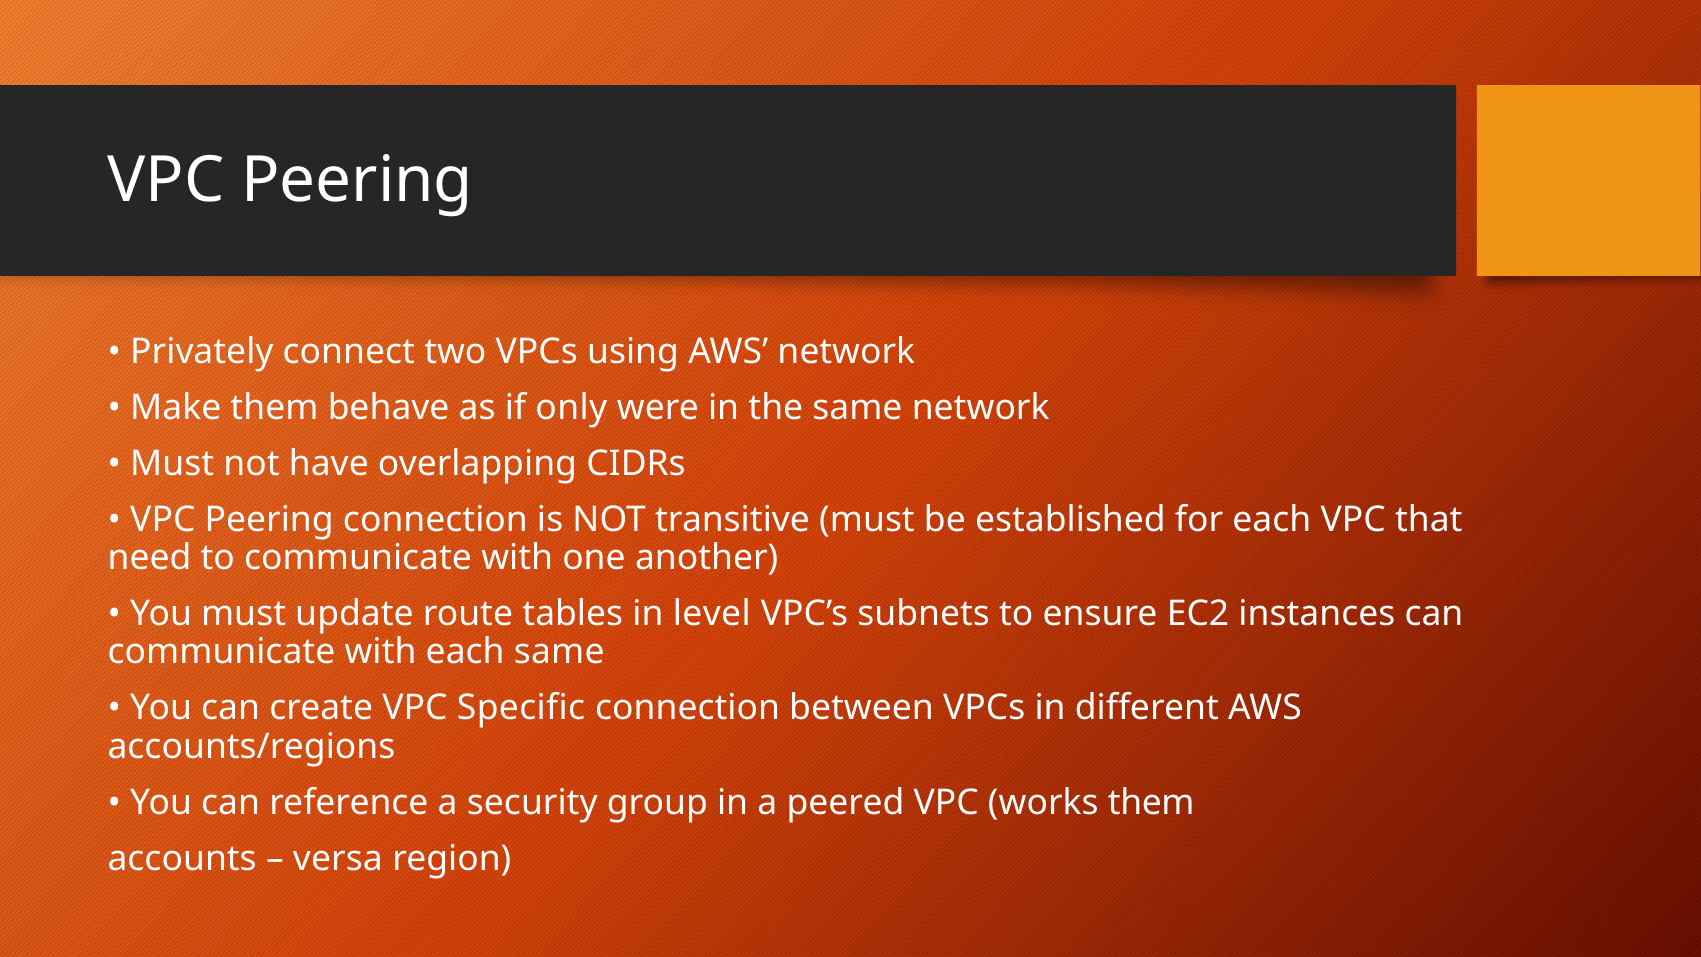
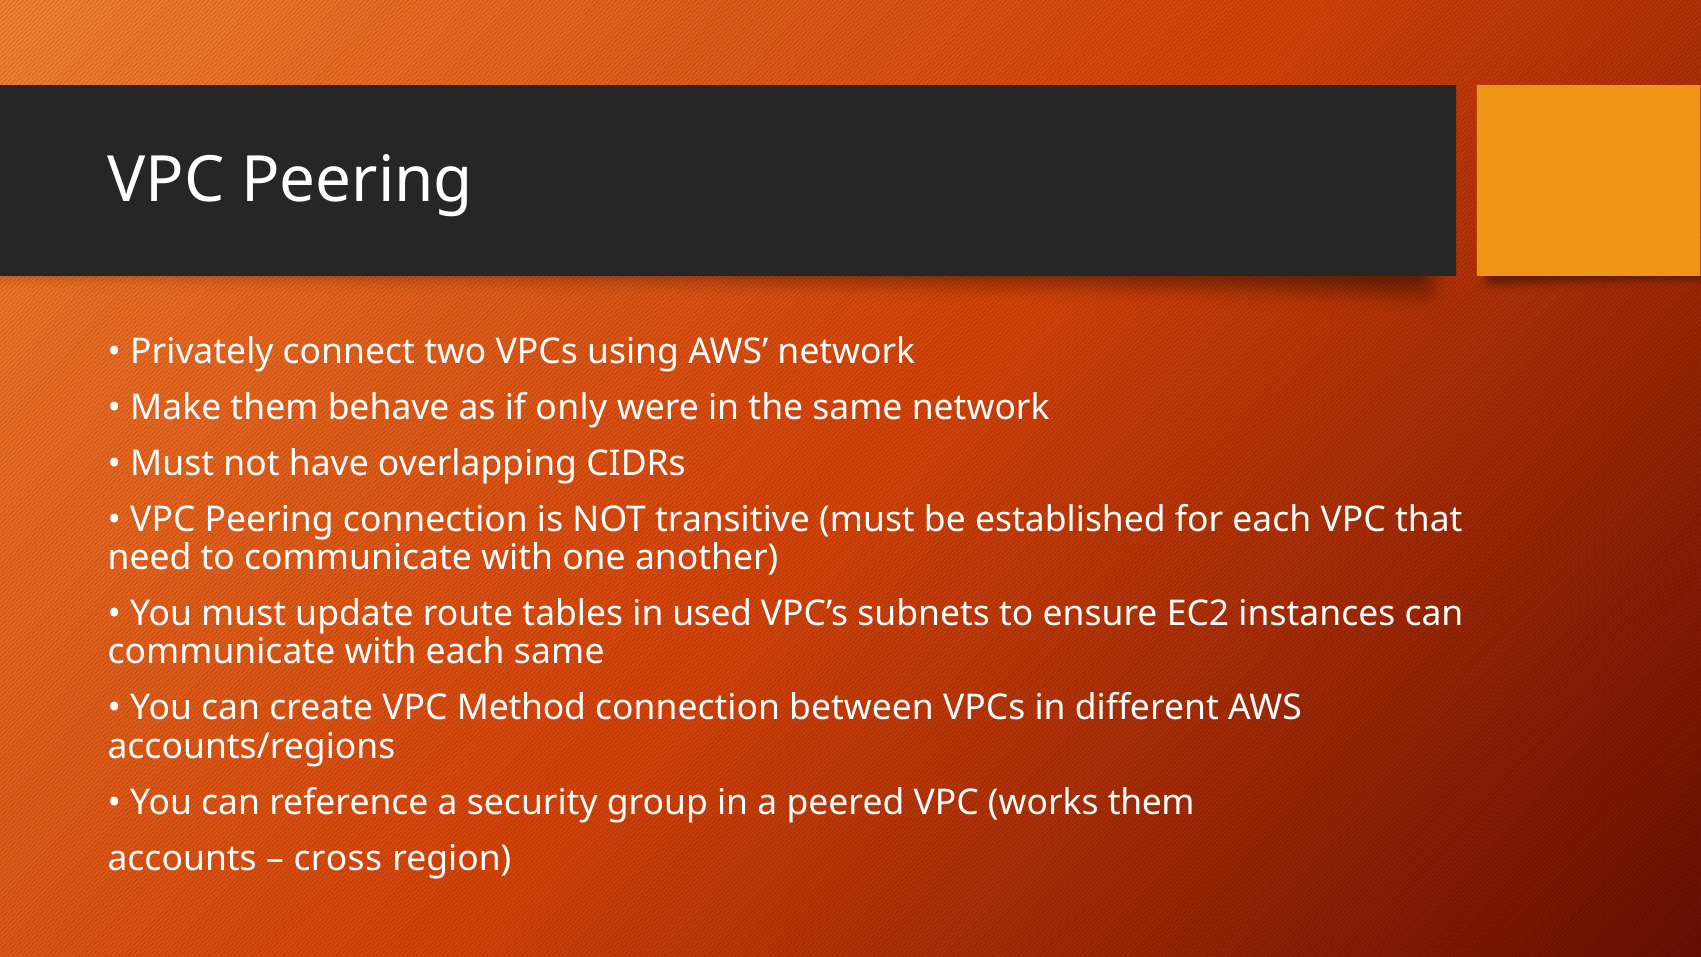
level: level -> used (712, 614)
Specific: Specific -> Method (521, 708)
versa: versa -> cross (338, 858)
